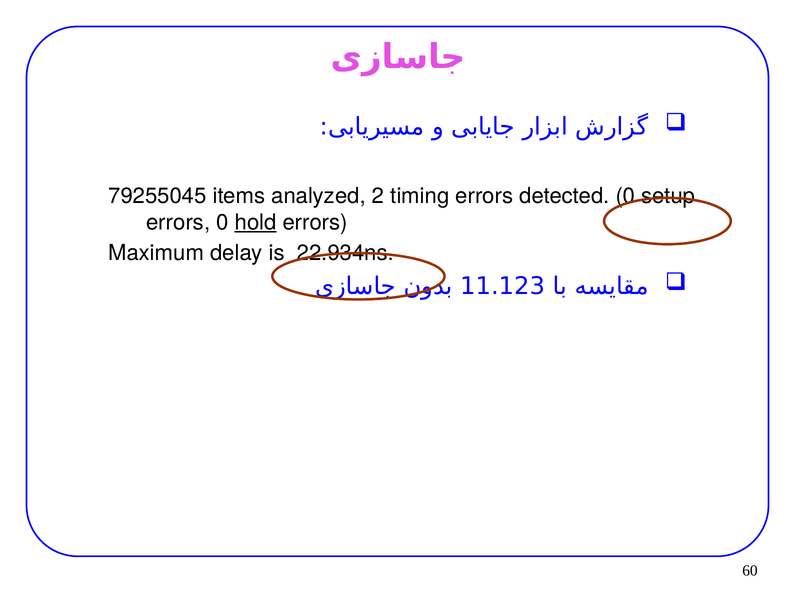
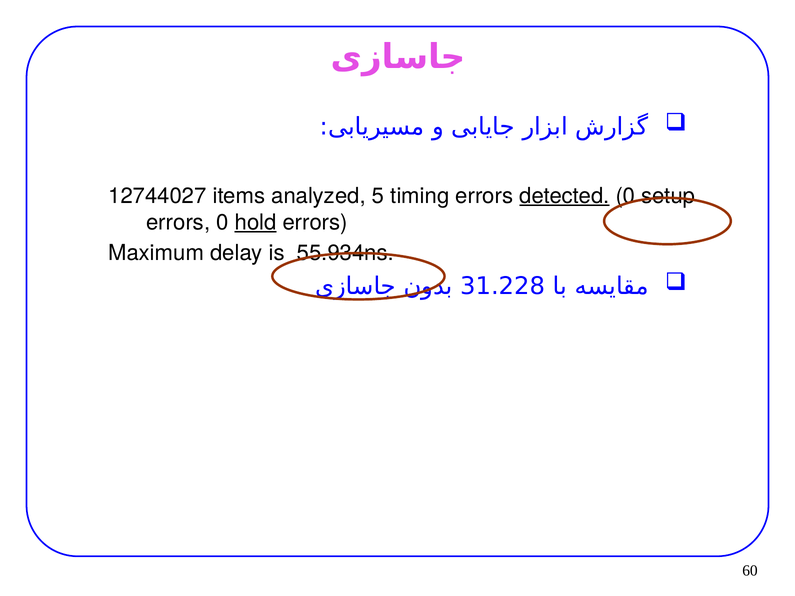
79255045: 79255045 -> 12744027 (157, 196)
2: 2 -> 5 (378, 196)
detected underline: none -> present (564, 196)
22.934ns: 22.934ns -> 55.934ns (345, 253)
11.123: 11.123 -> 31.228 (503, 286)
